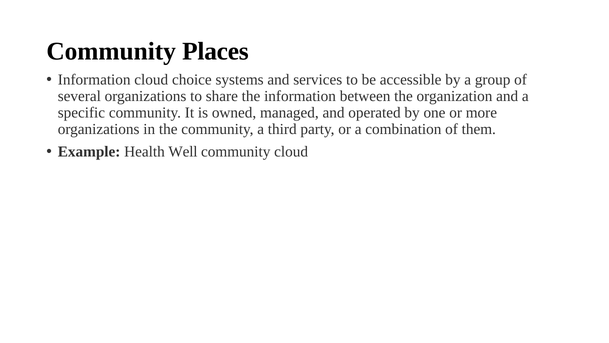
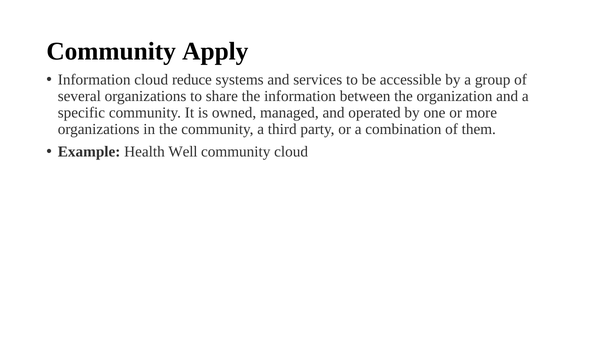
Places: Places -> Apply (215, 51)
choice: choice -> reduce (192, 80)
